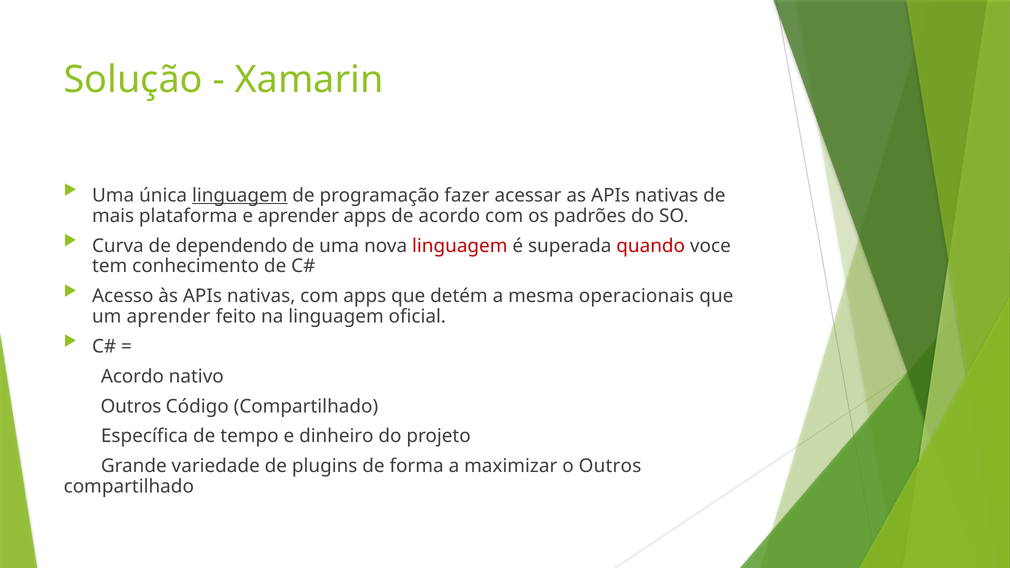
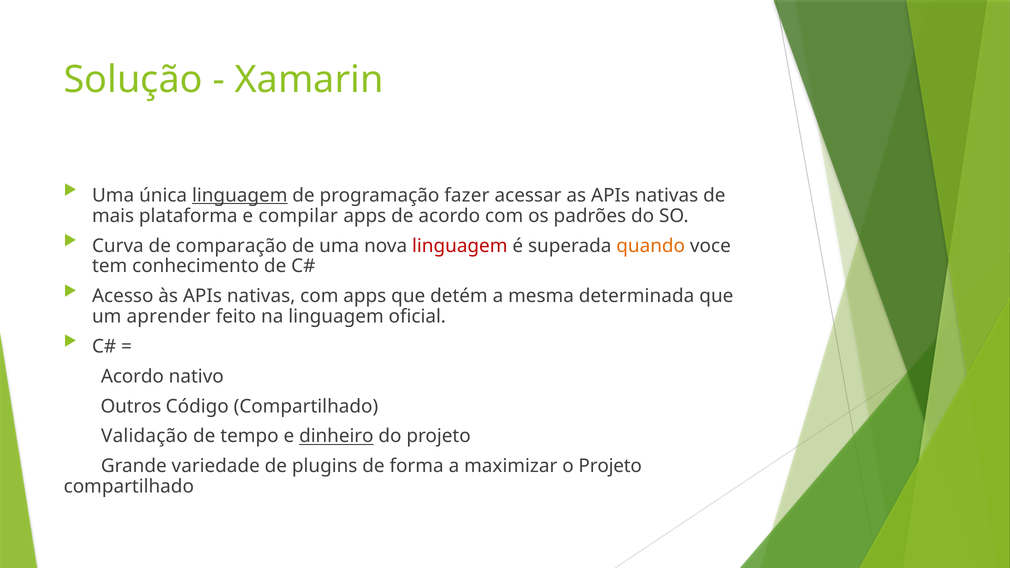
e aprender: aprender -> compilar (298, 216)
dependendo: dependendo -> comparação (231, 246)
quando colour: red -> orange (651, 246)
operacionais: operacionais -> determinada (637, 296)
Específica: Específica -> Validação (144, 436)
dinheiro underline: none -> present (336, 436)
o Outros: Outros -> Projeto (610, 466)
